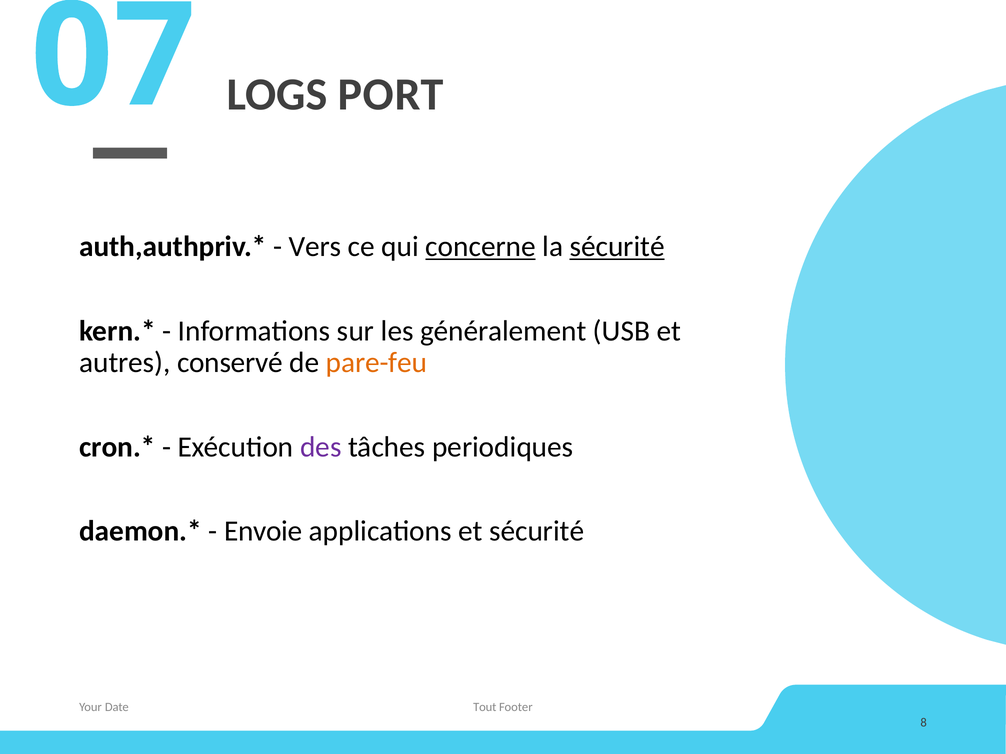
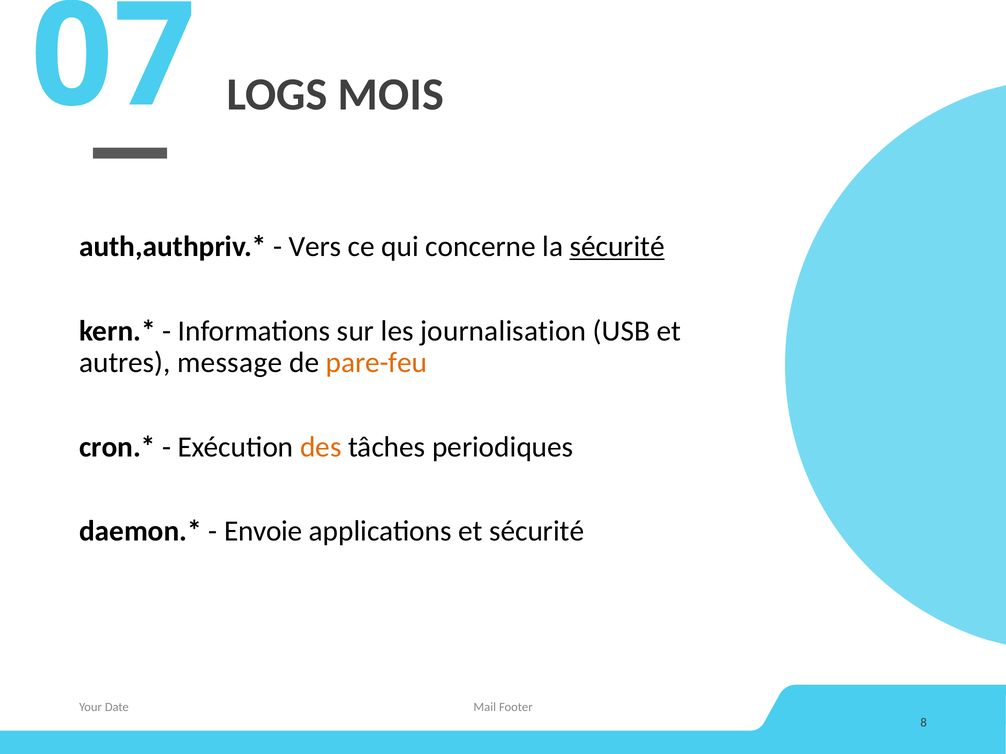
PORT: PORT -> MOIS (391, 95)
concerne underline: present -> none (481, 247)
généralement: généralement -> journalisation (503, 331)
conservé: conservé -> message (230, 363)
des colour: purple -> orange (321, 447)
Tout: Tout -> Mail (485, 708)
